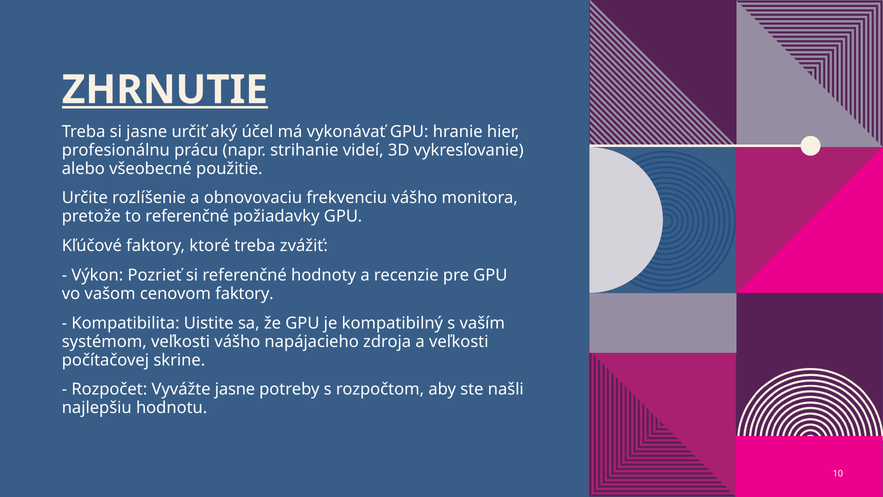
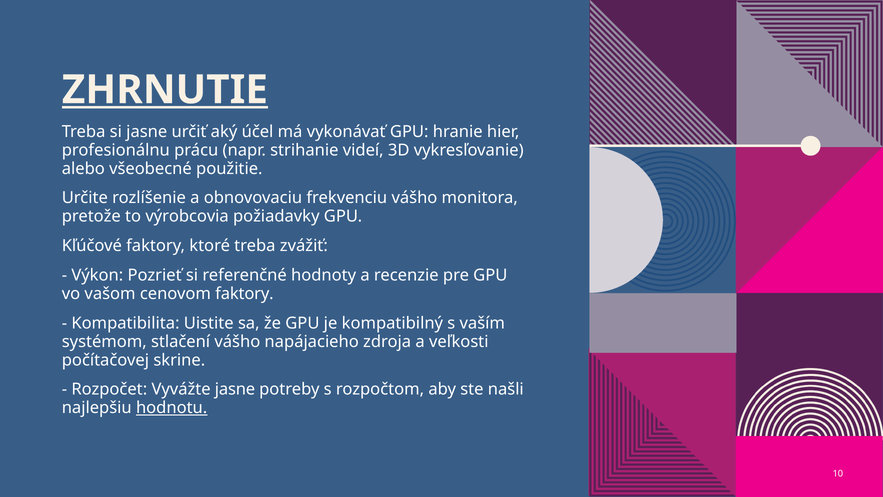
to referenčné: referenčné -> výrobcovia (187, 216)
systémom veľkosti: veľkosti -> stlačení (181, 341)
hodnotu underline: none -> present (172, 408)
